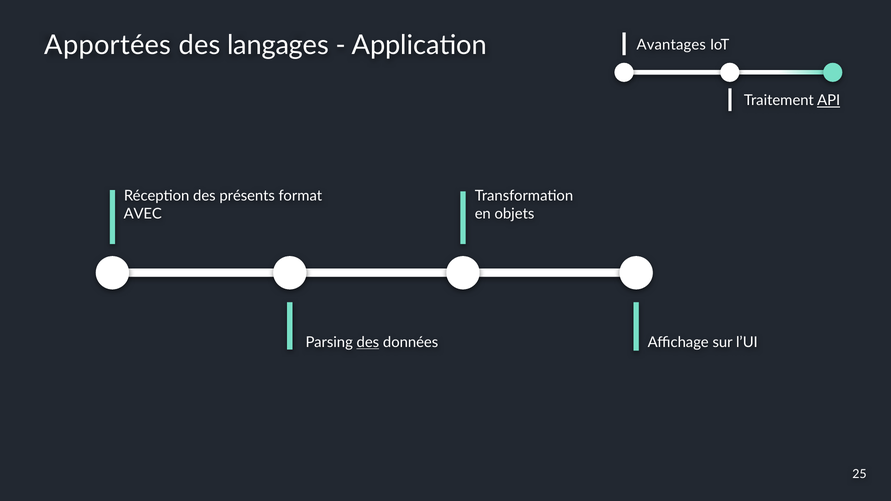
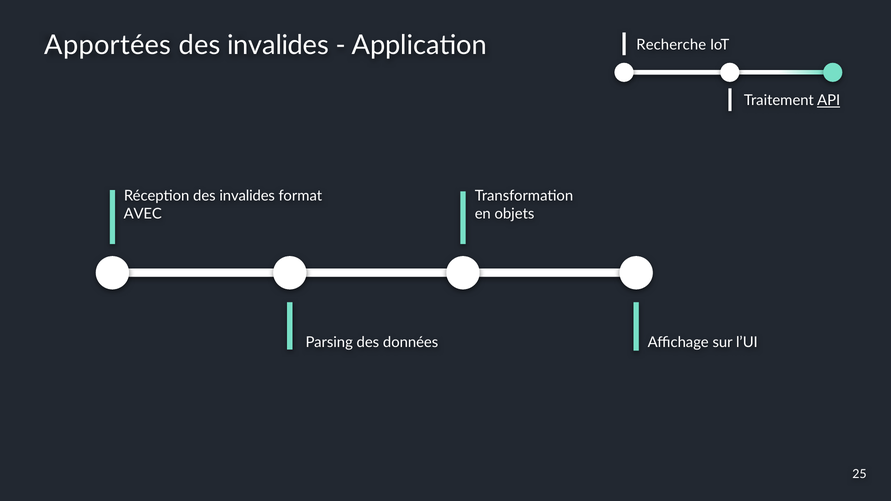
langages: langages -> invalides (278, 45)
Avantages: Avantages -> Recherche (671, 45)
Réception des présents: présents -> invalides (247, 196)
des underline: present -> none (368, 343)
